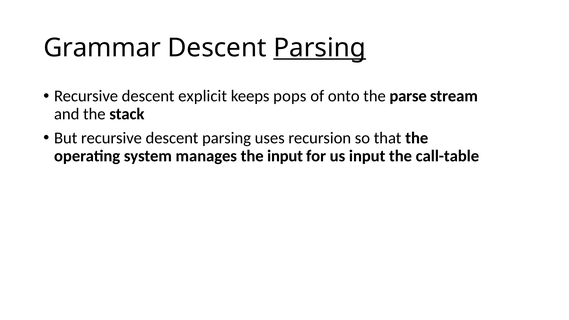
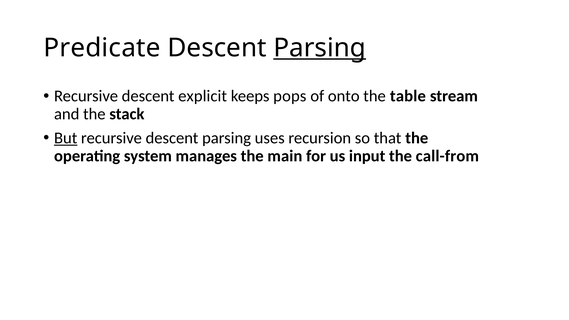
Grammar: Grammar -> Predicate (102, 48)
parse: parse -> table (408, 96)
But underline: none -> present (66, 138)
the input: input -> main (285, 156)
call-table: call-table -> call-from (447, 156)
